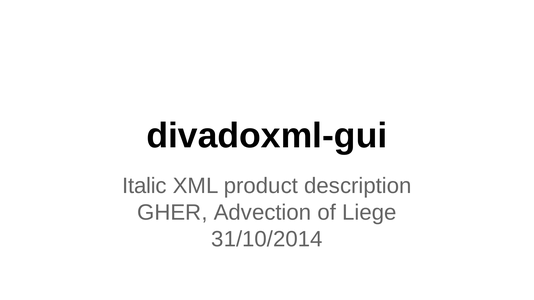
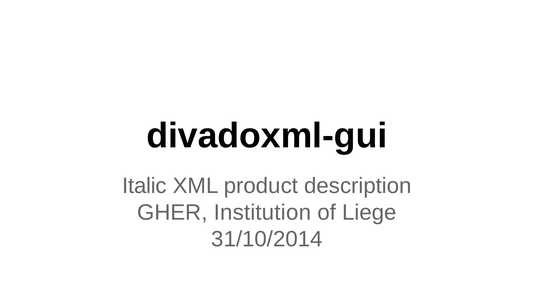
Advection: Advection -> Institution (262, 213)
